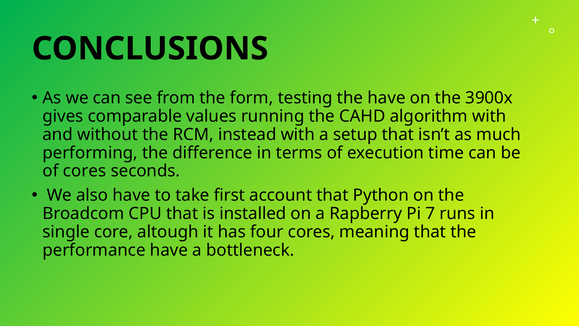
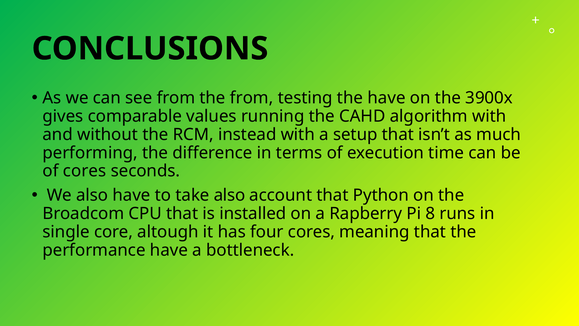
the form: form -> from (252, 98)
take first: first -> also (230, 195)
7: 7 -> 8 (430, 213)
